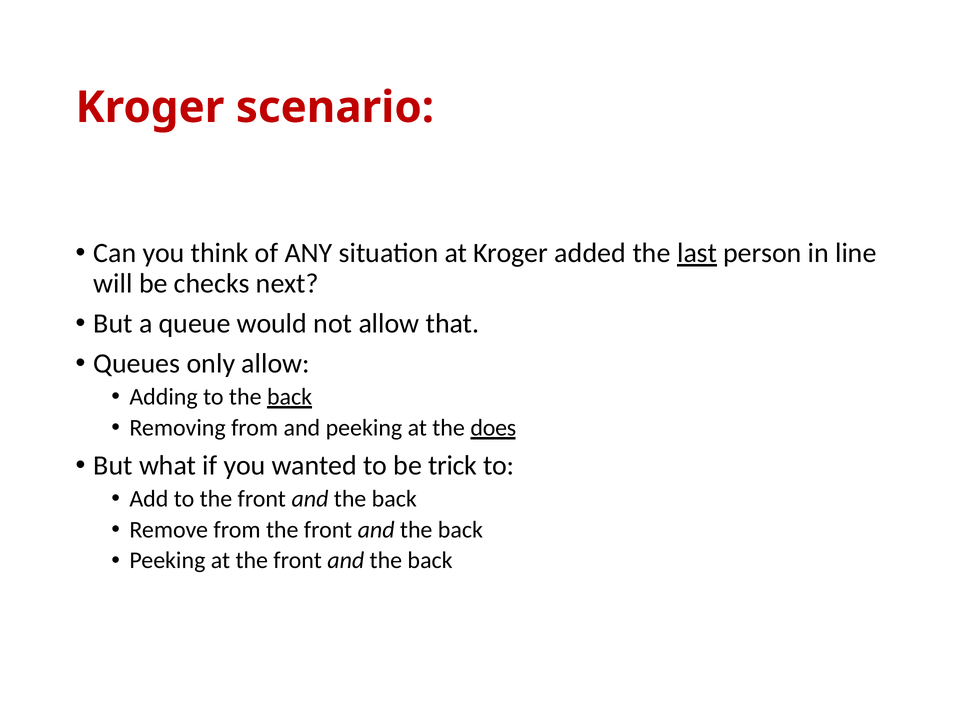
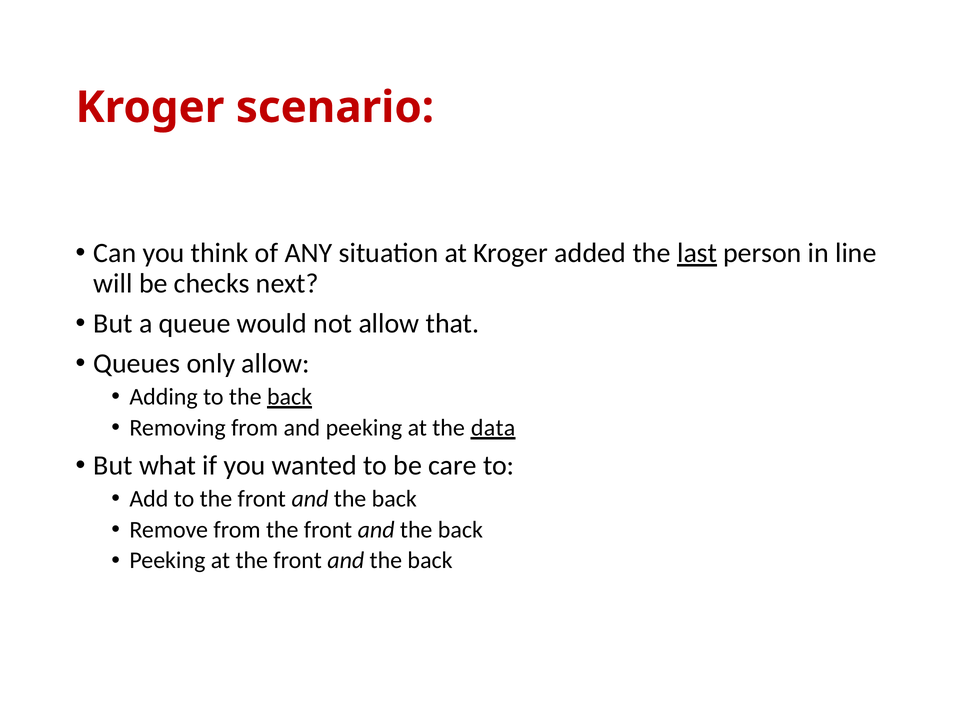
does: does -> data (493, 428)
trick: trick -> care (453, 466)
